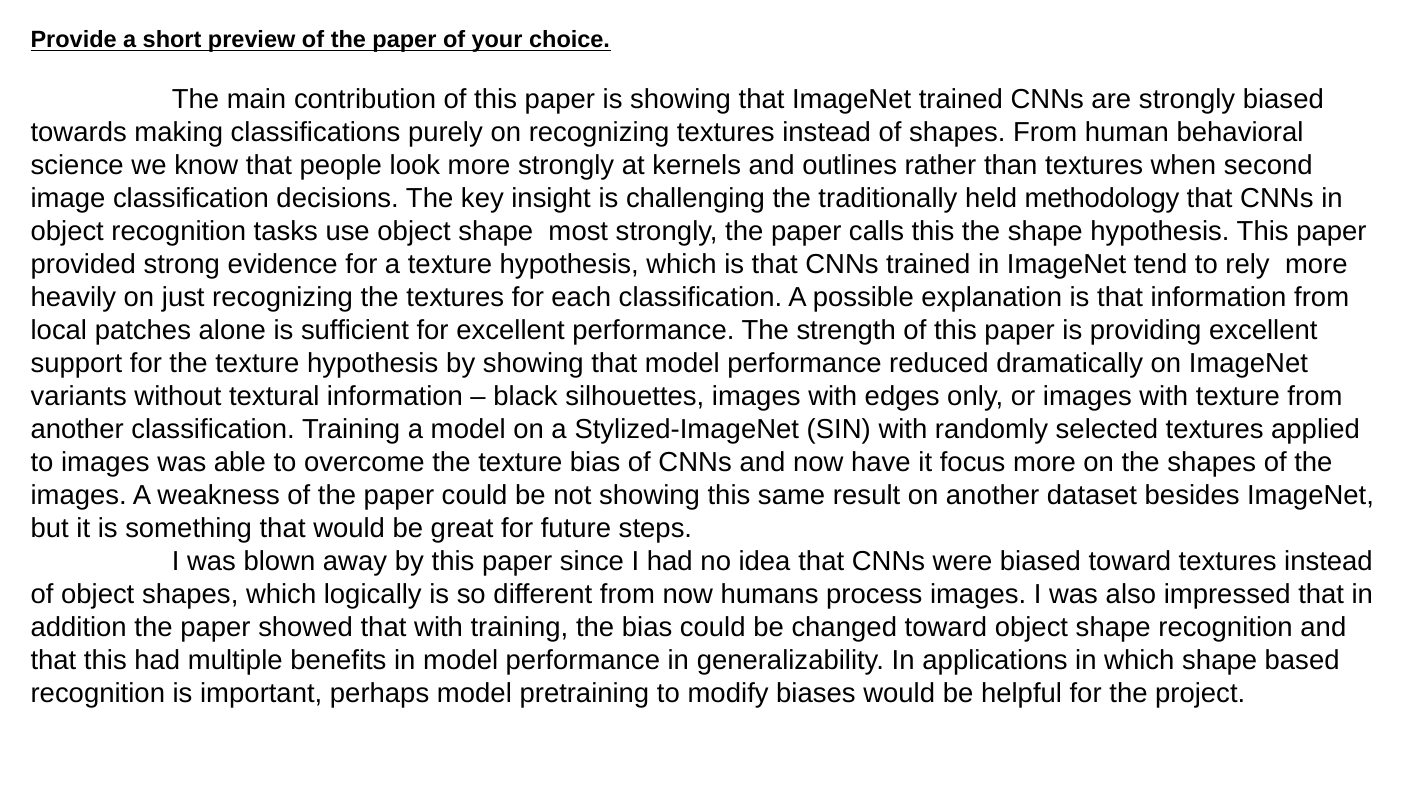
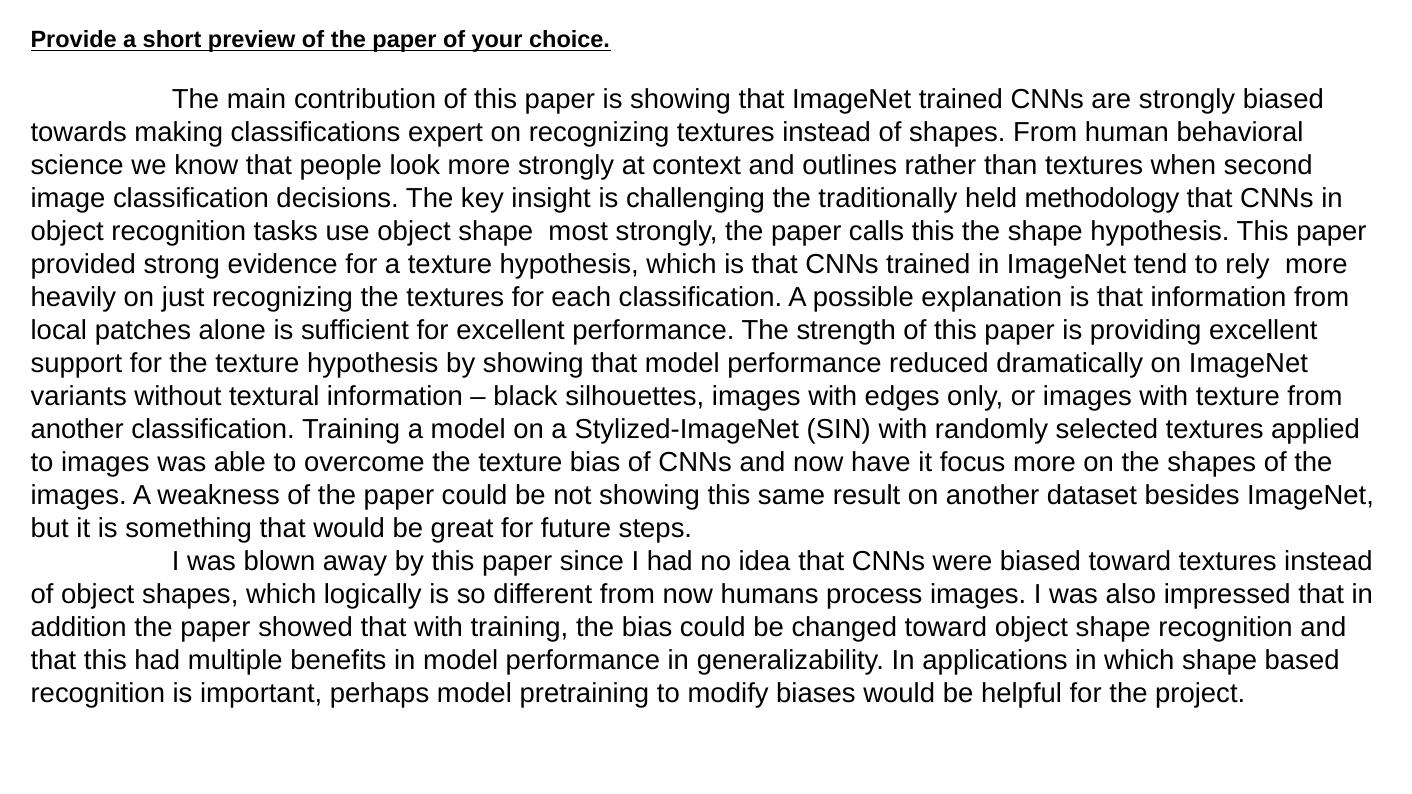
purely: purely -> expert (446, 132)
kernels: kernels -> context (697, 165)
